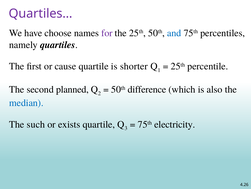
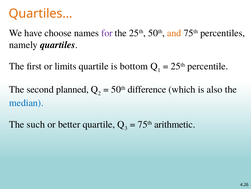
Quartiles… colour: purple -> orange (41, 13)
and colour: blue -> orange (174, 33)
cause: cause -> limits (66, 66)
shorter: shorter -> bottom (134, 66)
exists: exists -> better (69, 124)
electricity: electricity -> arithmetic (175, 124)
